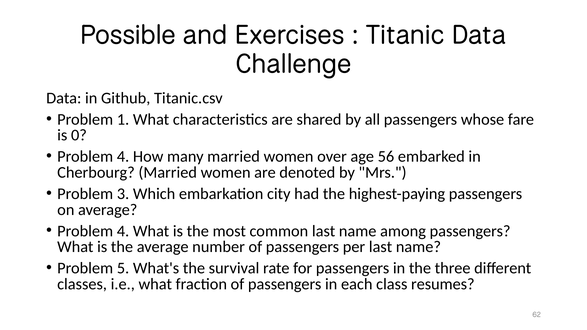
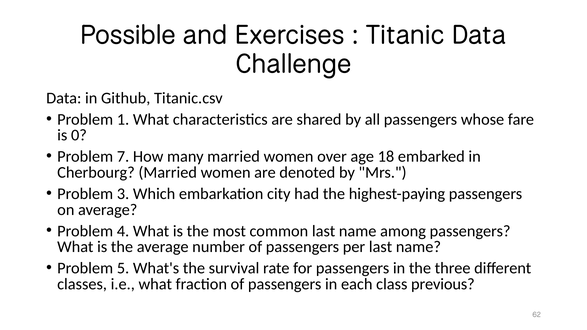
4: 4 -> 7 (123, 157)
56: 56 -> 18 (386, 157)
resumes: resumes -> previous (443, 284)
